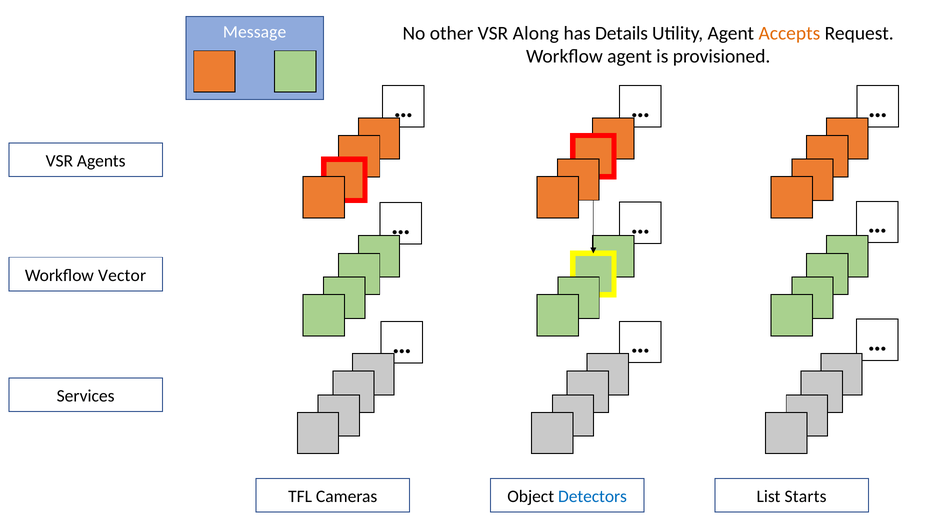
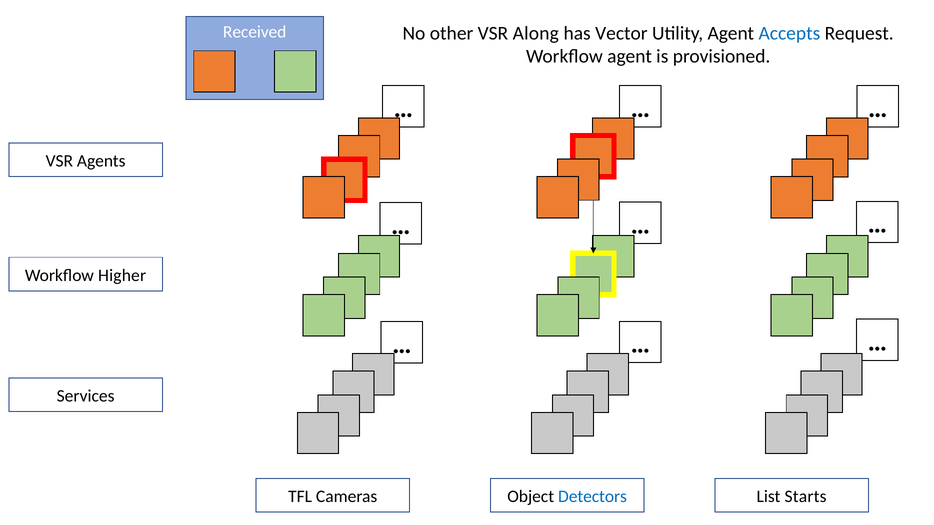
Message: Message -> Received (255, 32)
Details: Details -> Vector (621, 33)
Accepts colour: orange -> blue (789, 33)
Vector: Vector -> Higher (122, 275)
